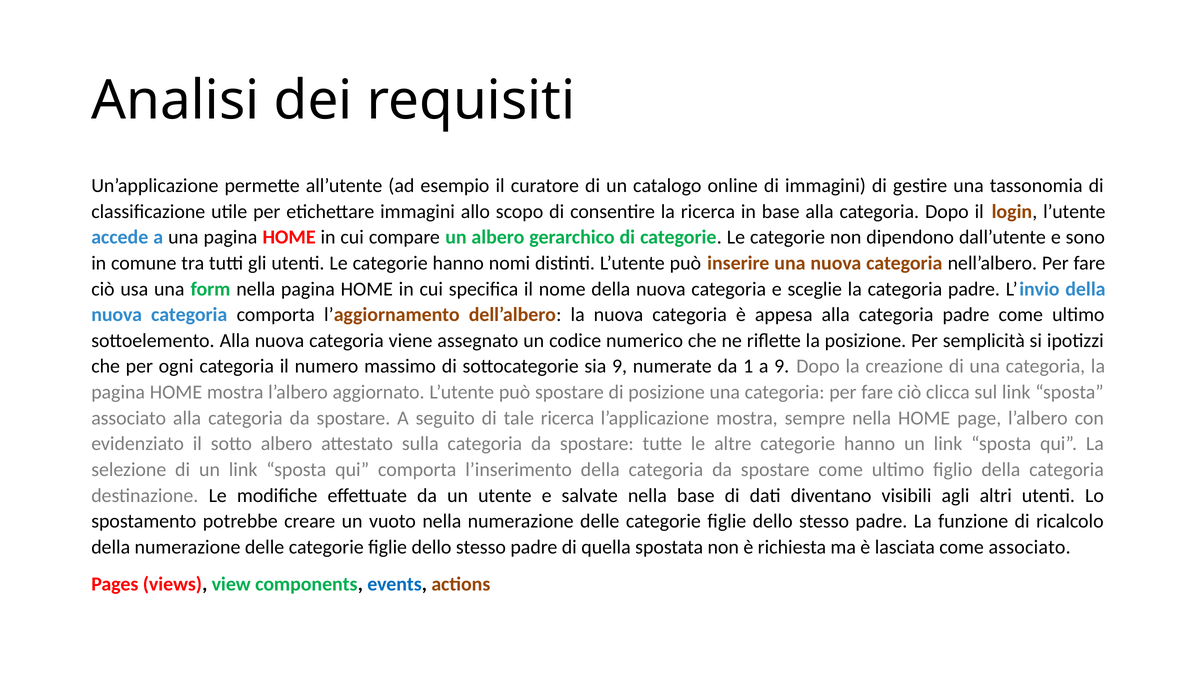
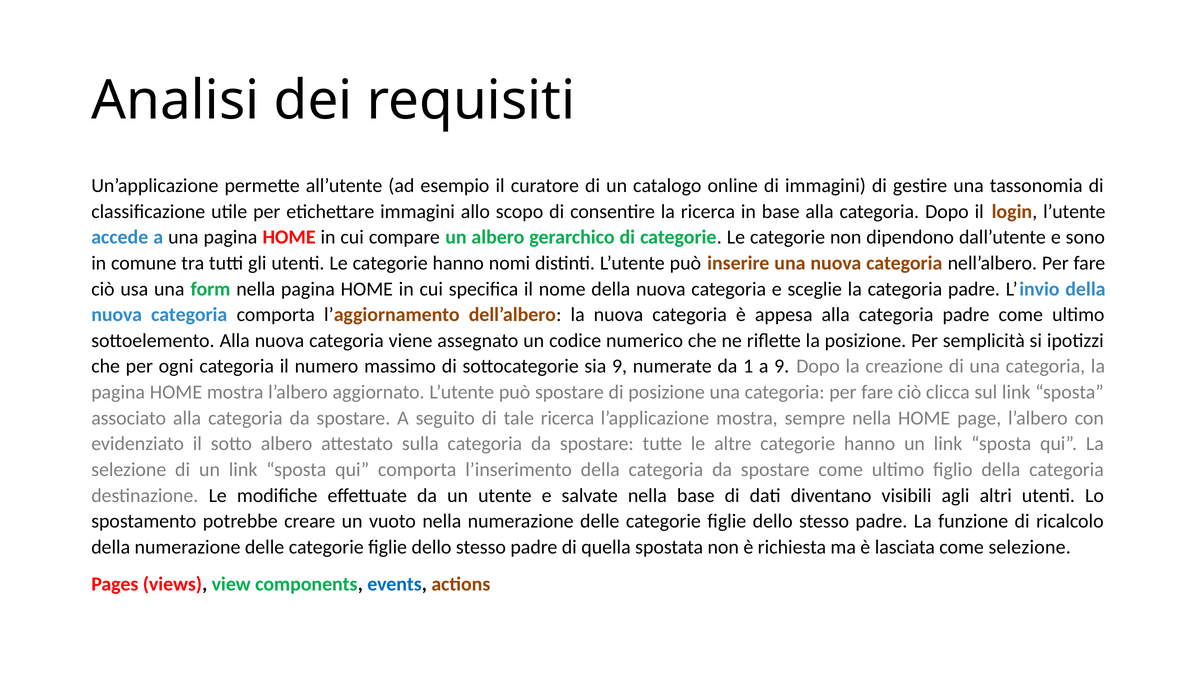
come associato: associato -> selezione (1030, 547)
